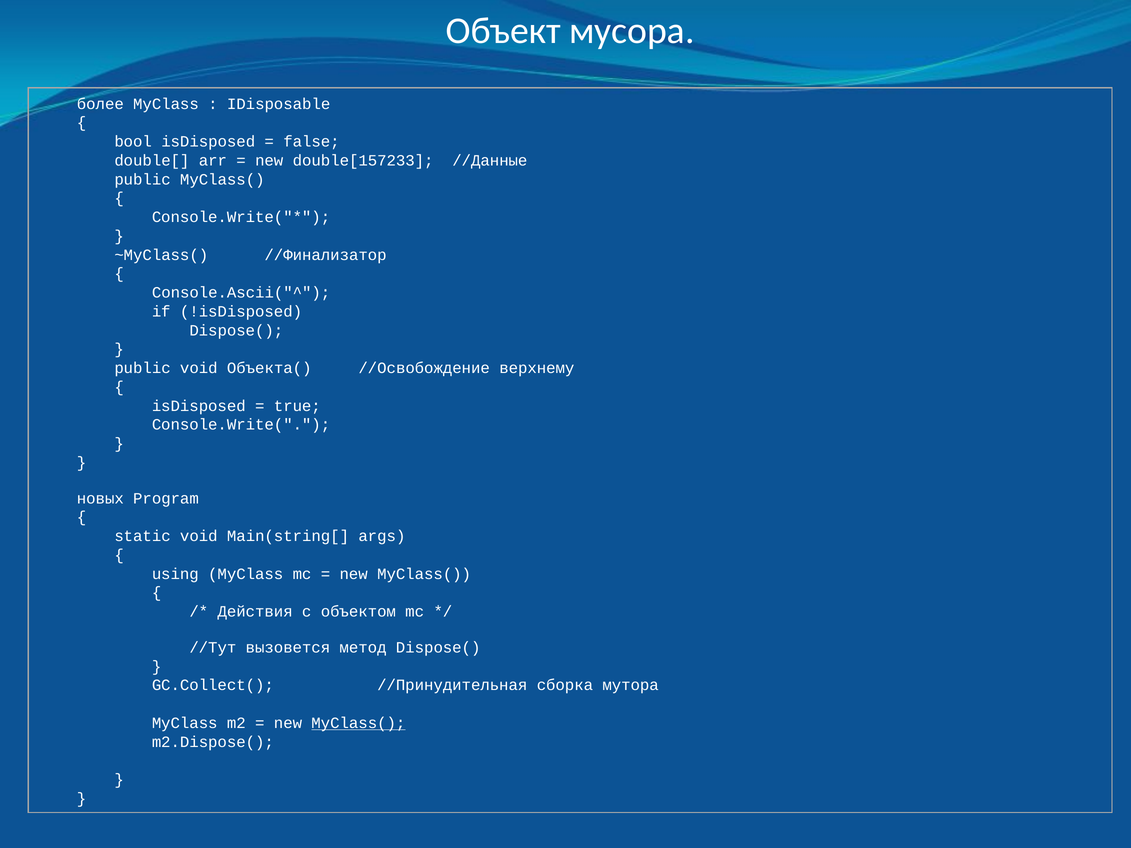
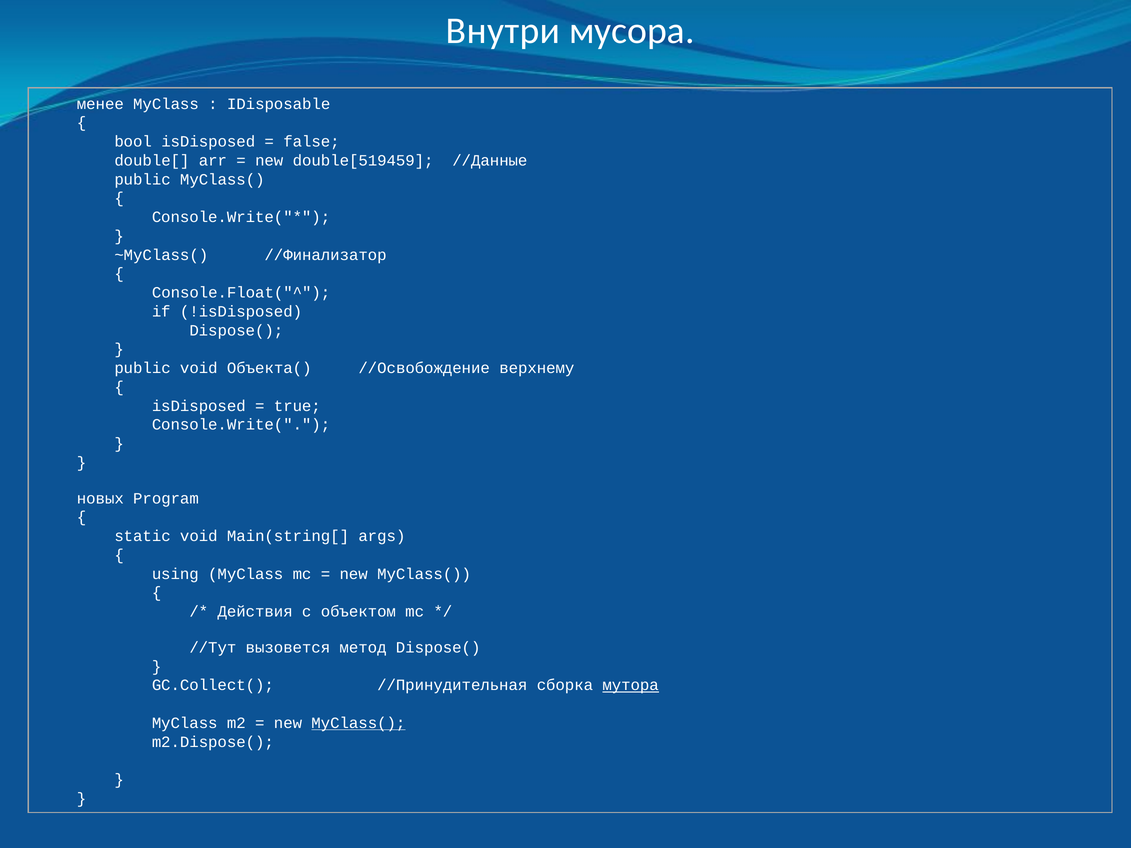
Объект: Объект -> Внутри (503, 31)
более: более -> менее (100, 104)
double[157233: double[157233 -> double[519459 (363, 161)
Console.Ascii("^: Console.Ascii("^ -> Console.Float("^ (241, 293)
мутора underline: none -> present (631, 685)
